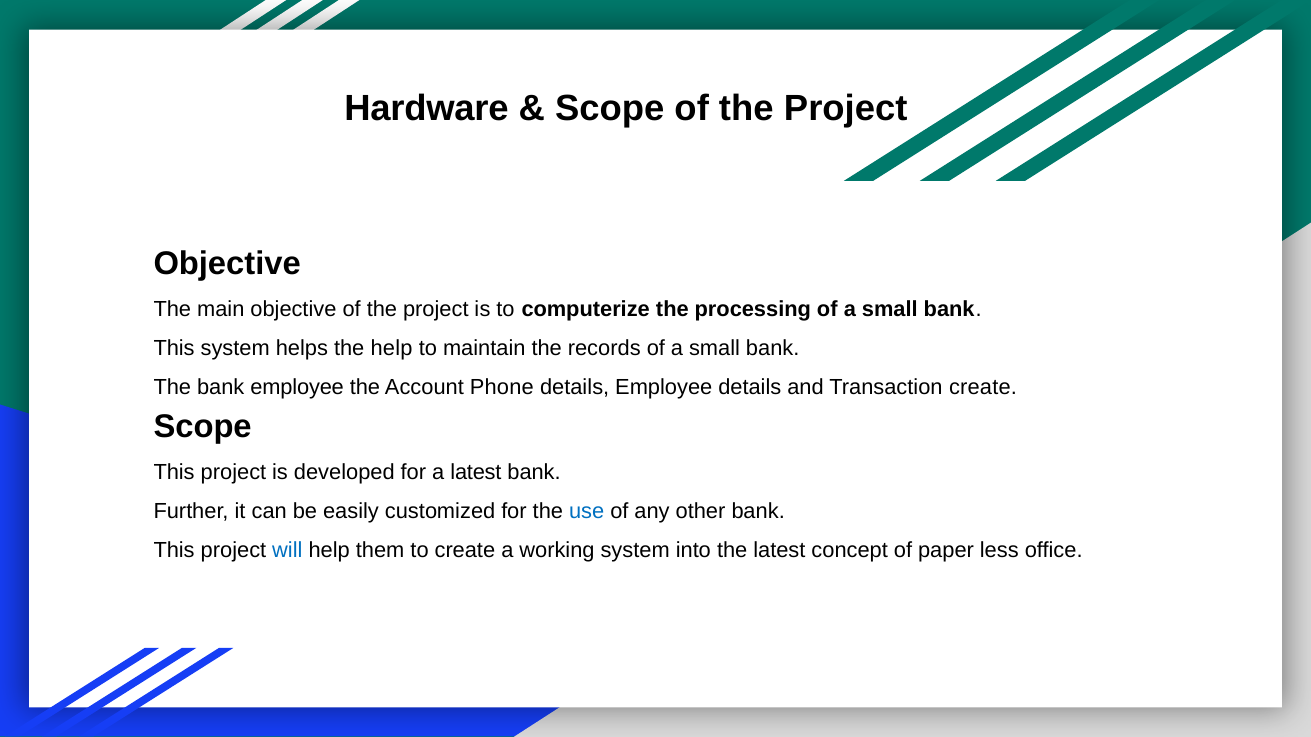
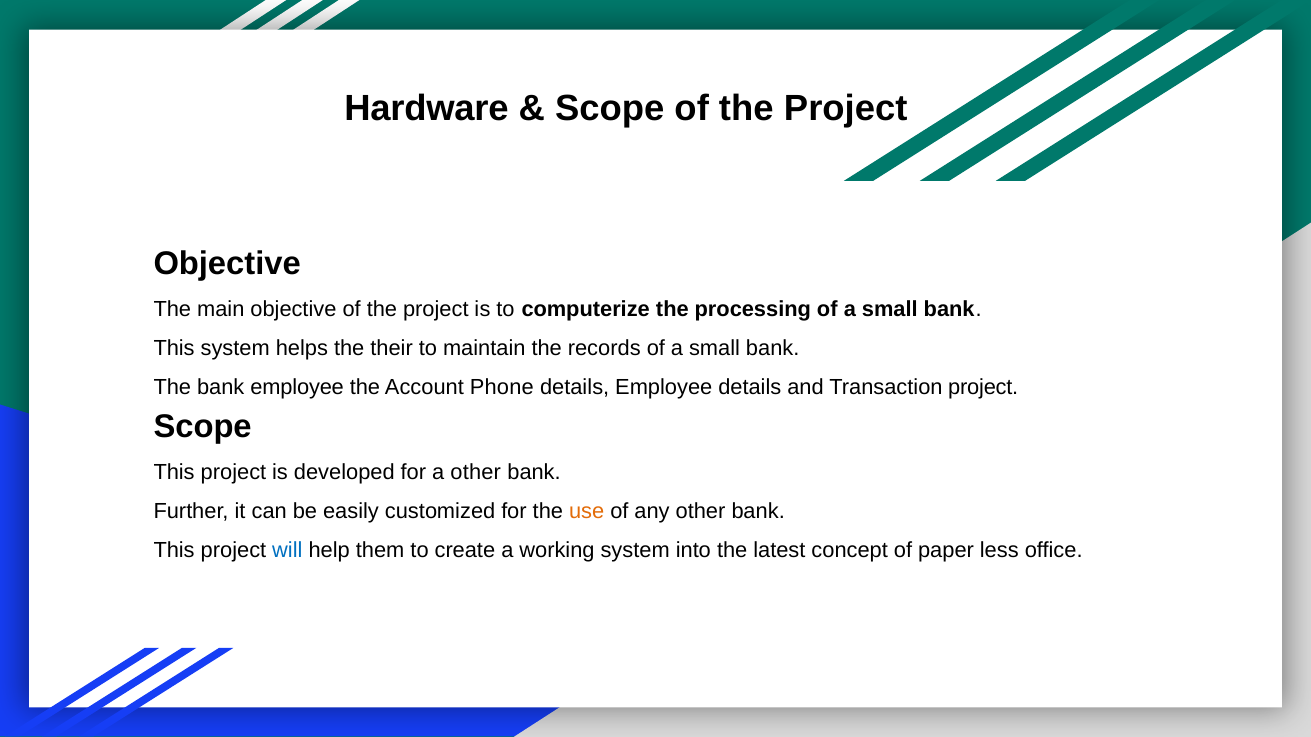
the help: help -> their (392, 348)
Transaction create: create -> project (983, 388)
a latest: latest -> other (476, 472)
use colour: blue -> orange (587, 512)
